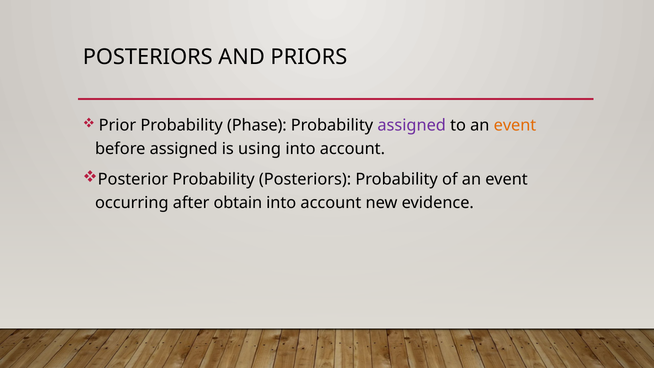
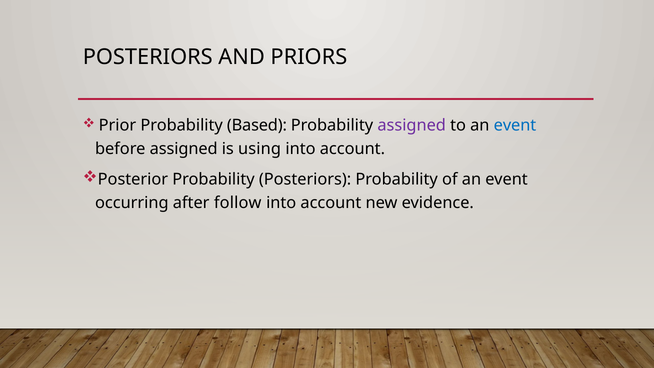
Phase: Phase -> Based (257, 125)
event colour: orange -> blue (515, 125)
obtain: obtain -> follow (238, 203)
